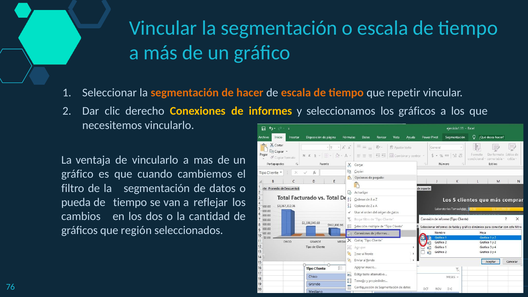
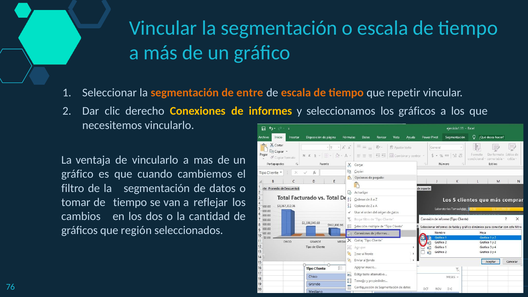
hacer: hacer -> entre (250, 93)
pueda: pueda -> tomar (76, 202)
